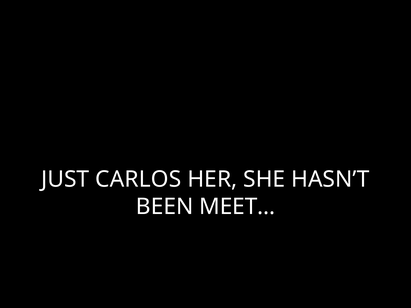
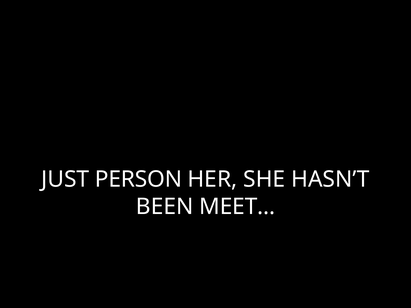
CARLOS: CARLOS -> PERSON (138, 179)
